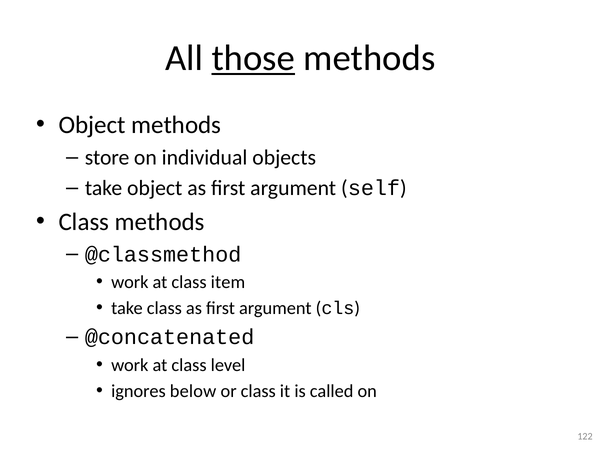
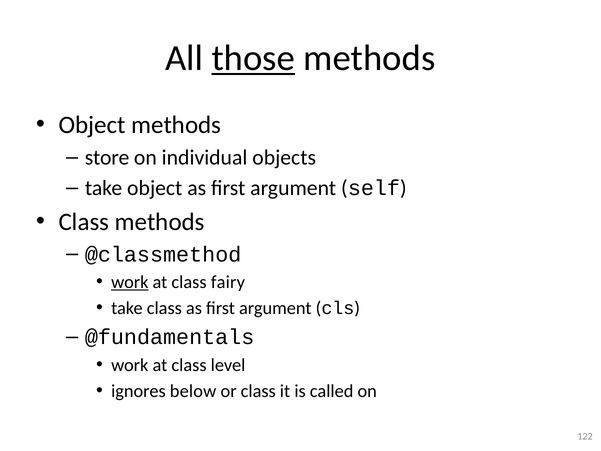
work underline: none -> present (130, 282)
item: item -> fairy (228, 282)
@concatenated: @concatenated -> @fundamentals (170, 337)
